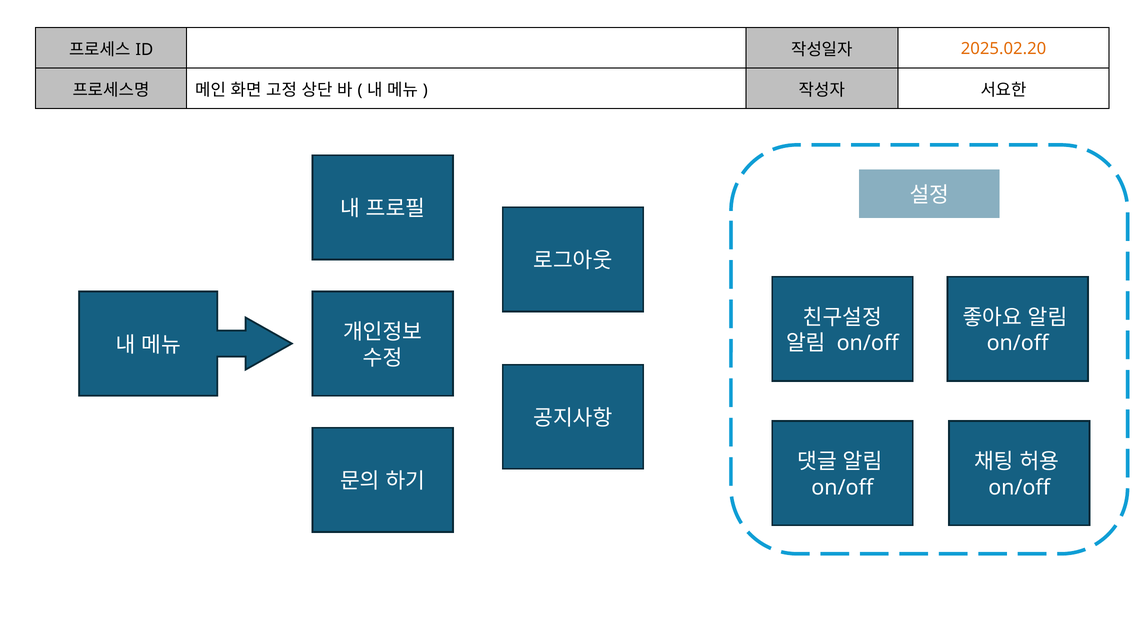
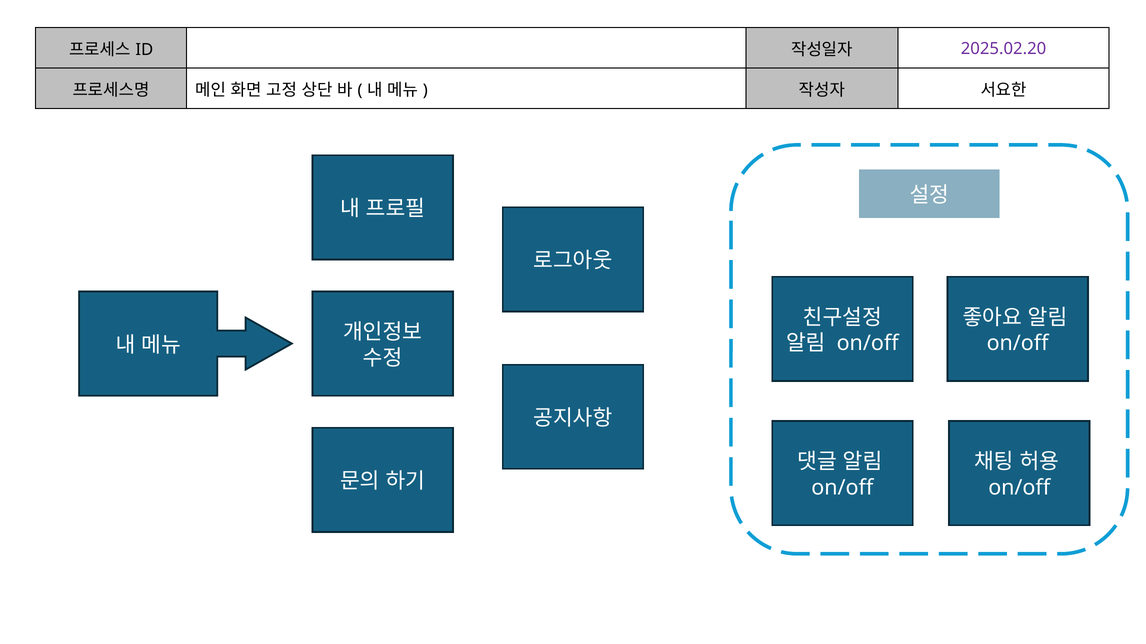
2025.02.20 colour: orange -> purple (1004, 49)
